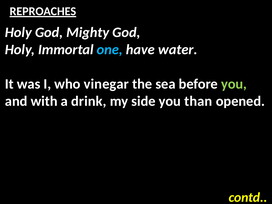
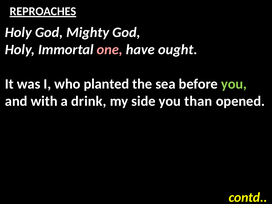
one colour: light blue -> pink (110, 50)
water: water -> ought (178, 50)
vinegar: vinegar -> planted (106, 84)
